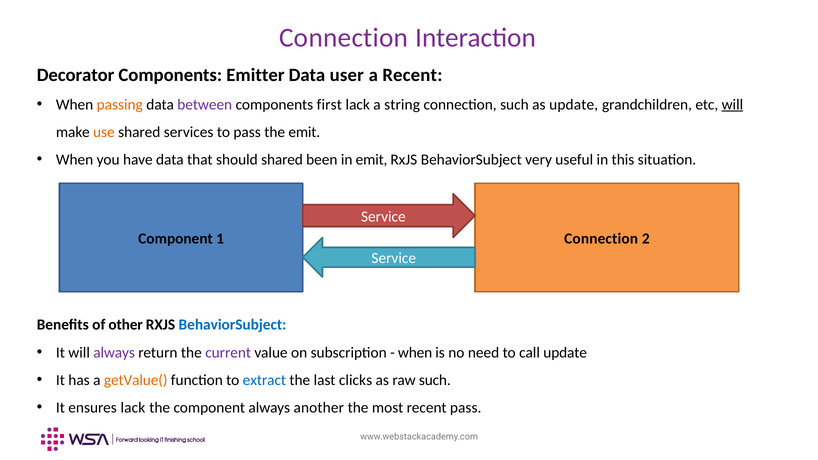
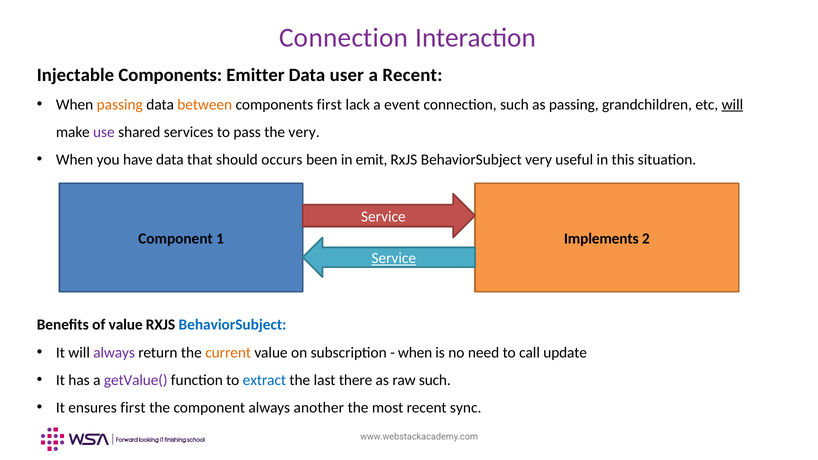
Decorator: Decorator -> Injectable (75, 75)
between colour: purple -> orange (205, 105)
string: string -> event (402, 105)
as update: update -> passing (574, 105)
use colour: orange -> purple (104, 132)
the emit: emit -> very (304, 132)
should shared: shared -> occurs (282, 160)
1 Connection: Connection -> Implements (601, 239)
Service underline: none -> present (394, 258)
of other: other -> value (126, 325)
current colour: purple -> orange (228, 353)
getValue( colour: orange -> purple (136, 380)
clicks: clicks -> there (356, 380)
ensures lack: lack -> first (133, 408)
recent pass: pass -> sync (466, 408)
